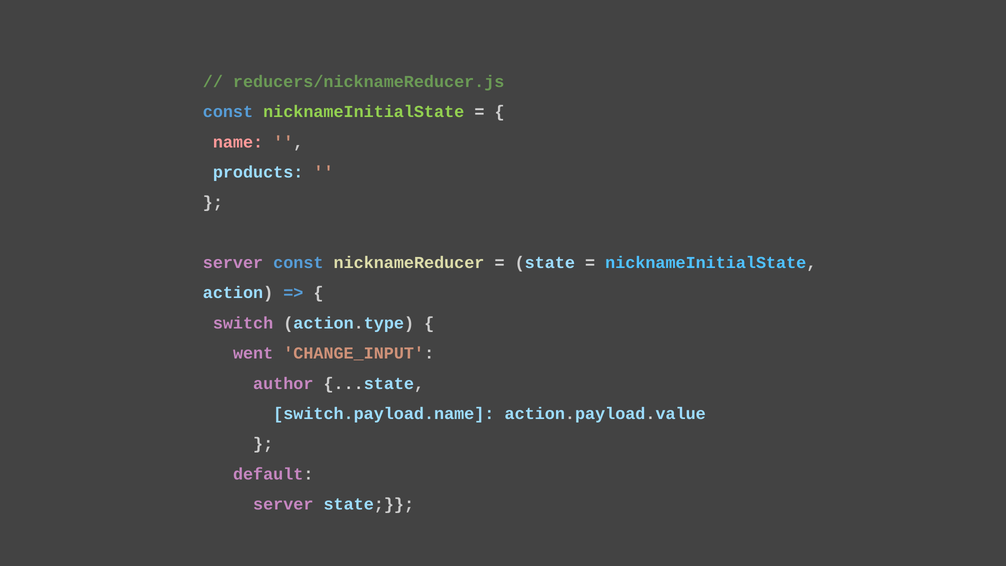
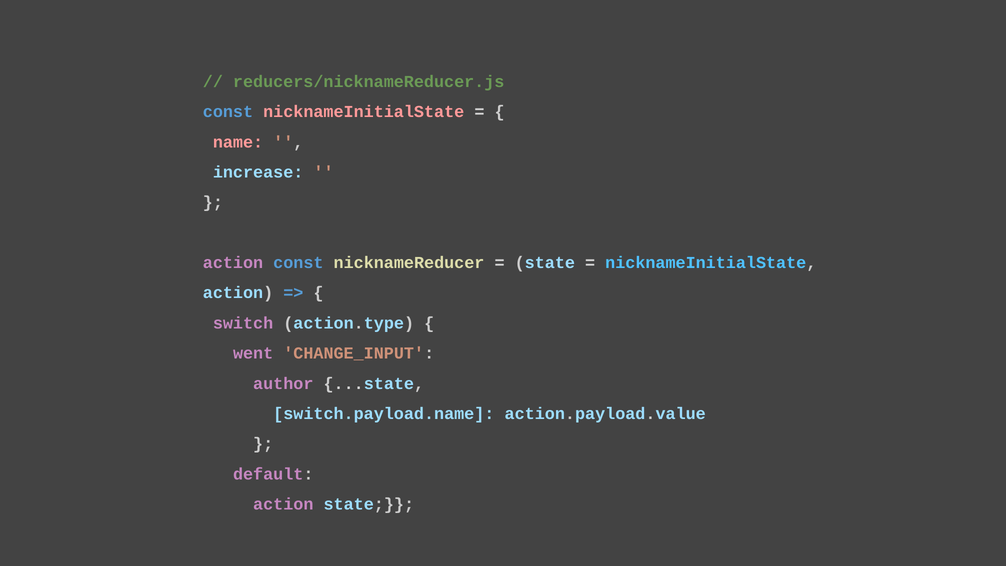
nicknameInitialState colour: light green -> pink (364, 112)
products: products -> increase (258, 172)
server: server -> action (233, 263)
server: server -> action (283, 504)
